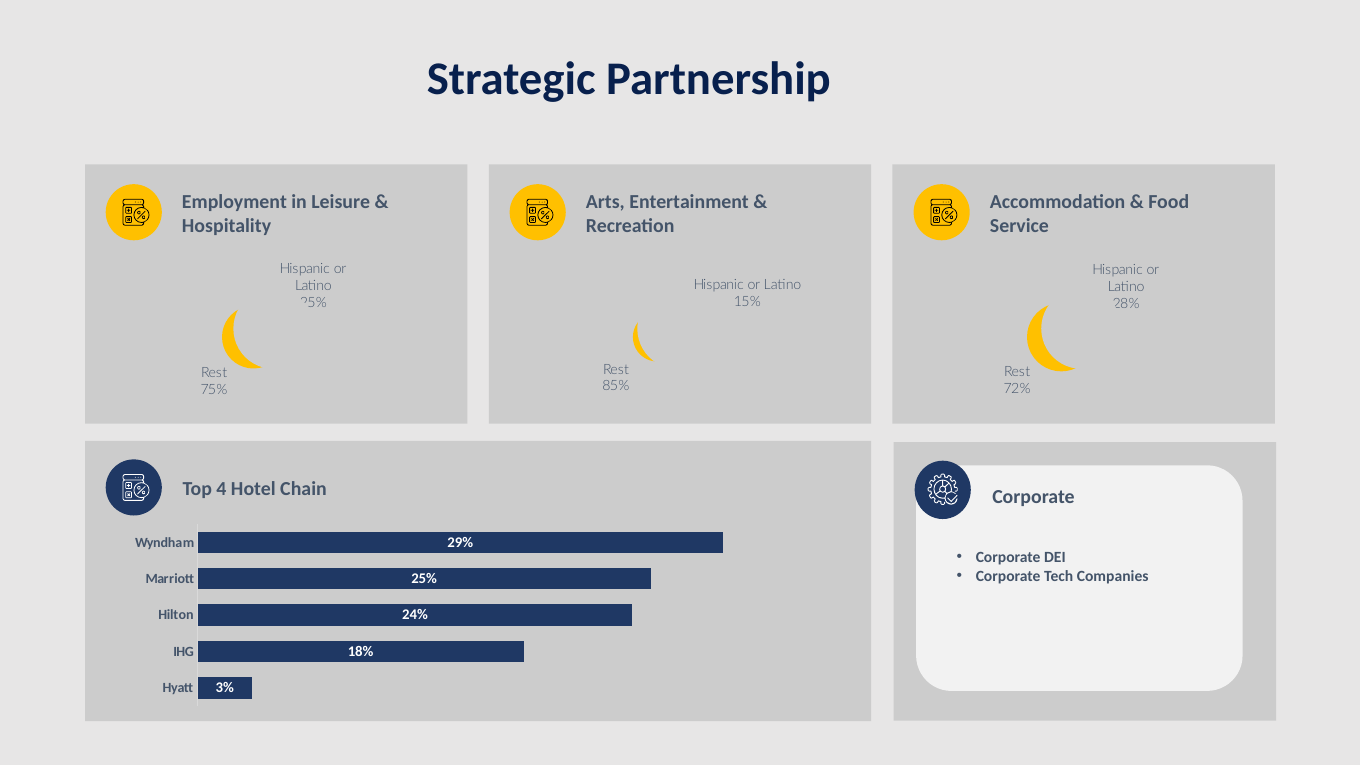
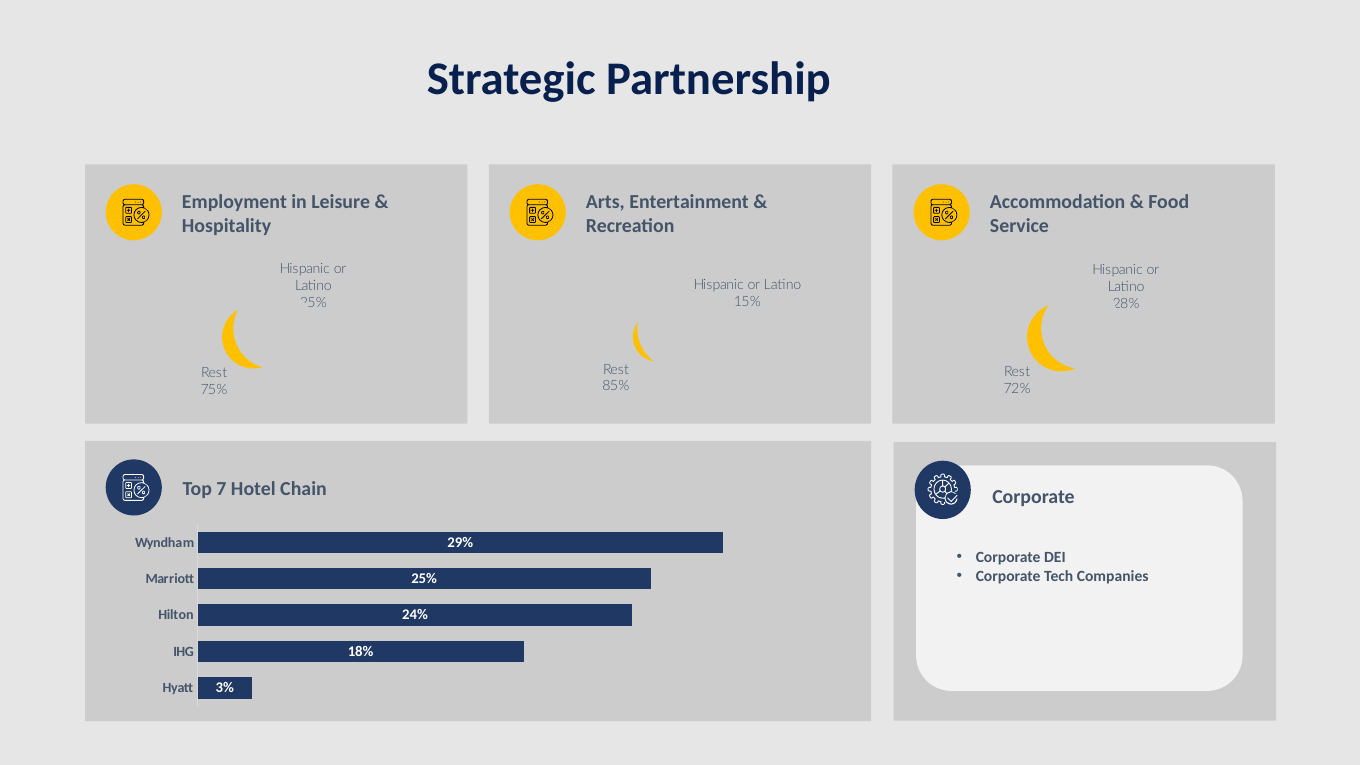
4: 4 -> 7 (221, 489)
